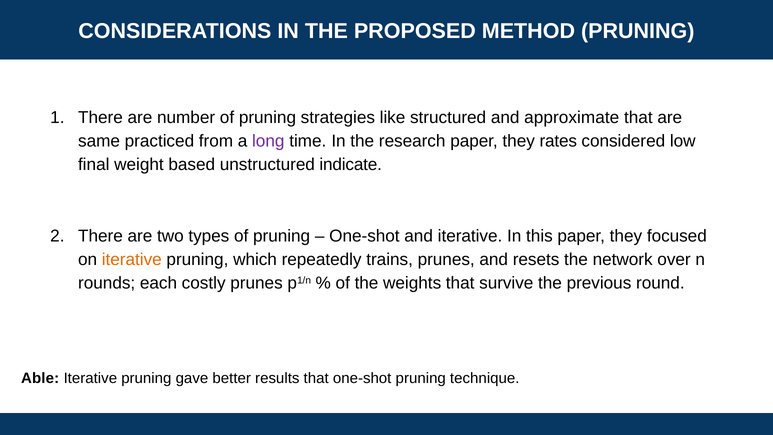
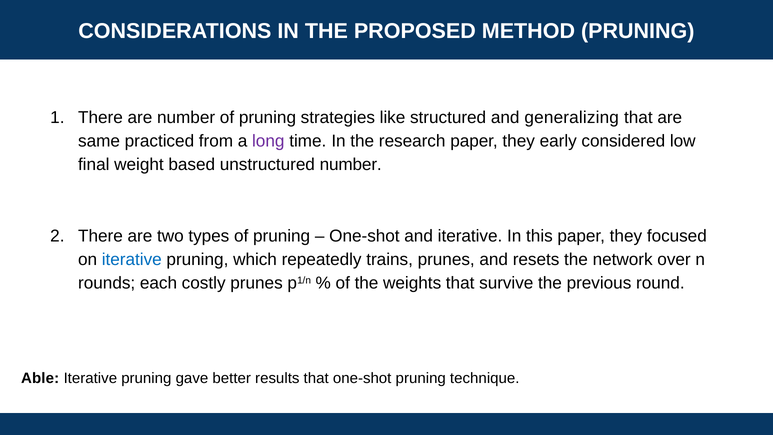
approximate: approximate -> generalizing (572, 117)
rates: rates -> early (558, 141)
unstructured indicate: indicate -> number (351, 165)
iterative colour: orange -> blue (132, 259)
